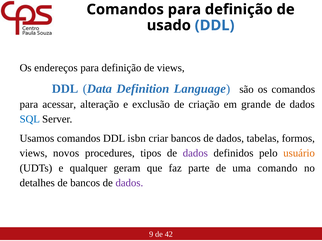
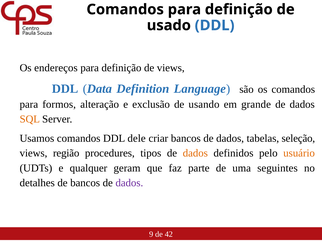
acessar: acessar -> formos (59, 105)
criação: criação -> usando (204, 105)
SQL colour: blue -> orange (30, 119)
isbn: isbn -> dele (137, 139)
formos: formos -> seleção (298, 139)
novos: novos -> região (66, 154)
dados colour: purple -> orange (195, 154)
comando: comando -> seguintes (277, 168)
